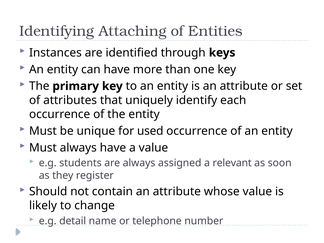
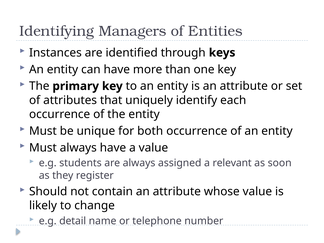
Attaching: Attaching -> Managers (133, 31)
used: used -> both (150, 131)
